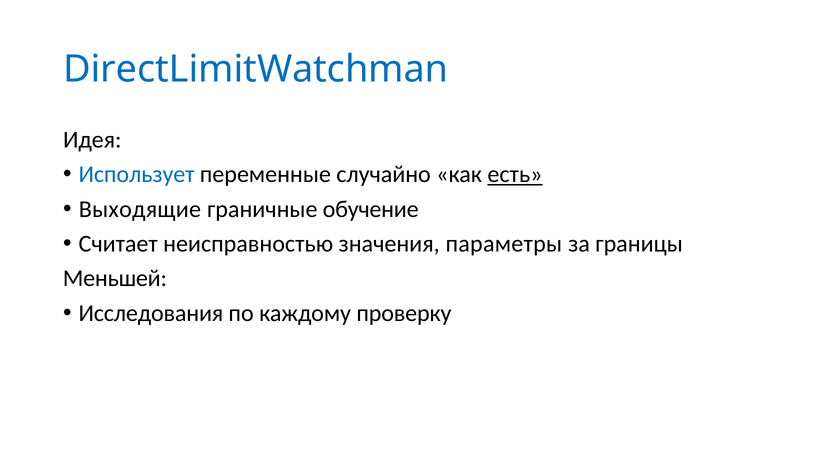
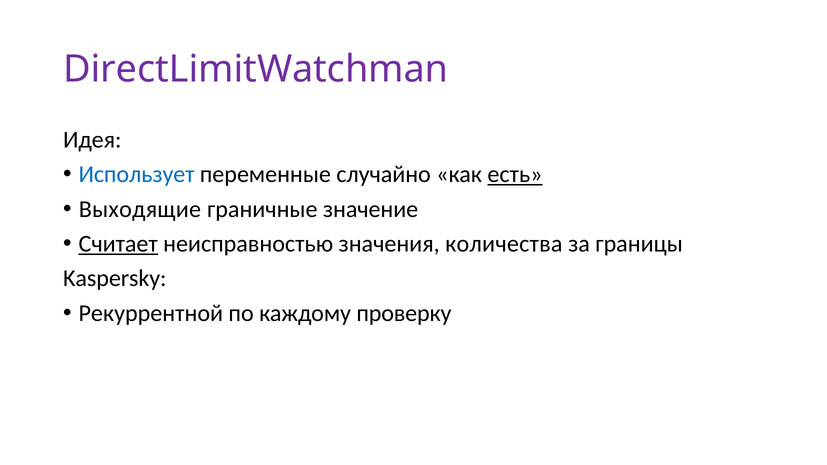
DirectLimitWatchman colour: blue -> purple (256, 69)
обучение: обучение -> значение (371, 209)
Считает underline: none -> present (118, 244)
параметры: параметры -> количества (504, 244)
Меньшей: Меньшей -> Kaspersky (115, 279)
Исследования: Исследования -> Рекуррентной (151, 313)
